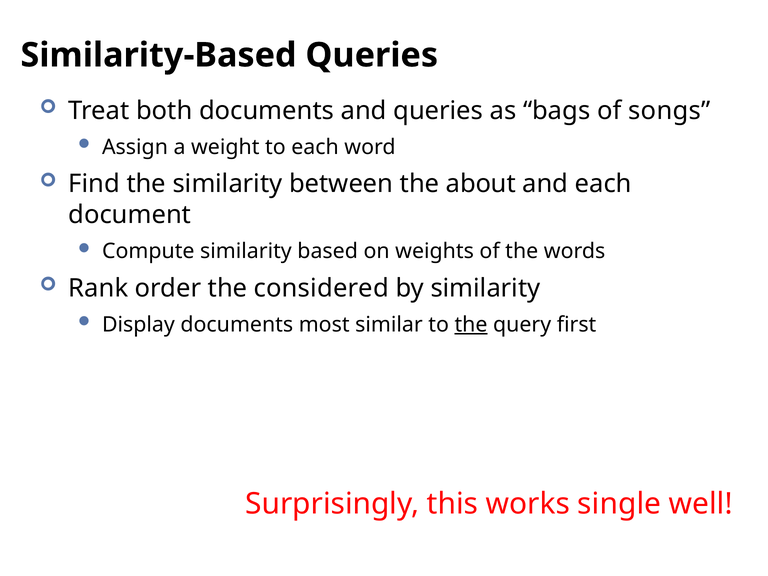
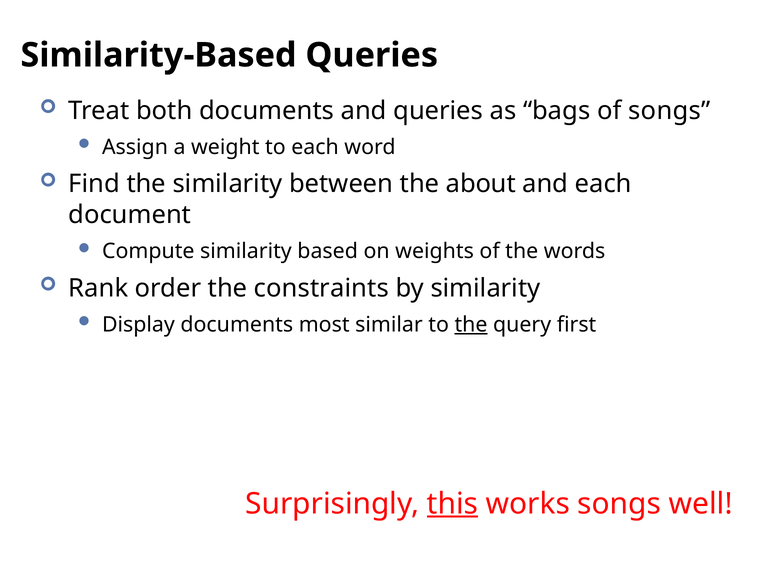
considered: considered -> constraints (321, 288)
this underline: none -> present (453, 504)
works single: single -> songs (619, 504)
